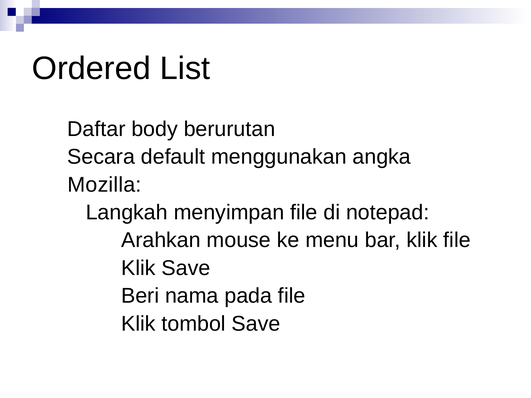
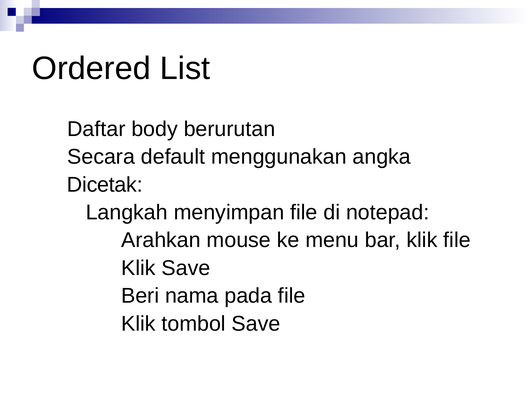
Mozilla: Mozilla -> Dicetak (105, 185)
